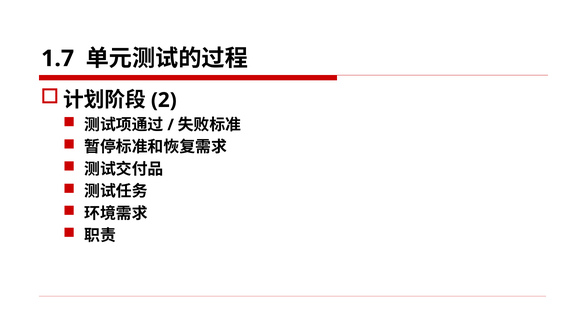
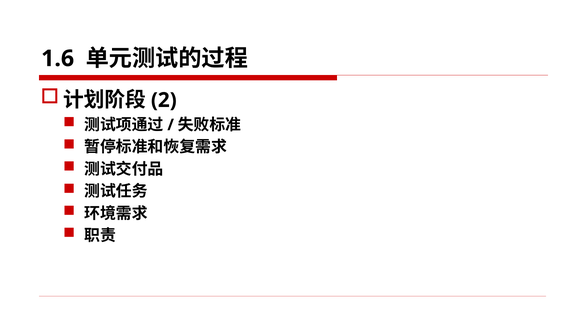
1.7: 1.7 -> 1.6 (58, 58)
